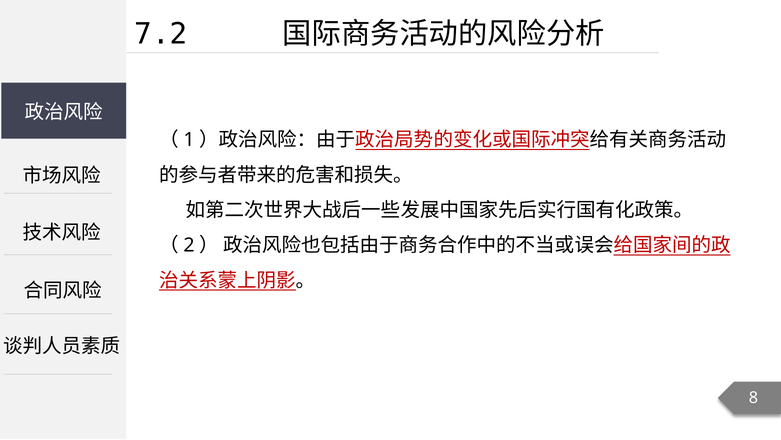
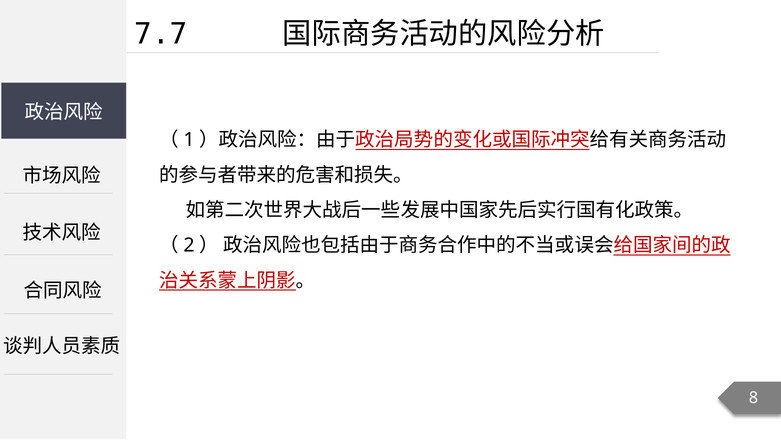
7.2: 7.2 -> 7.7 (161, 34)
